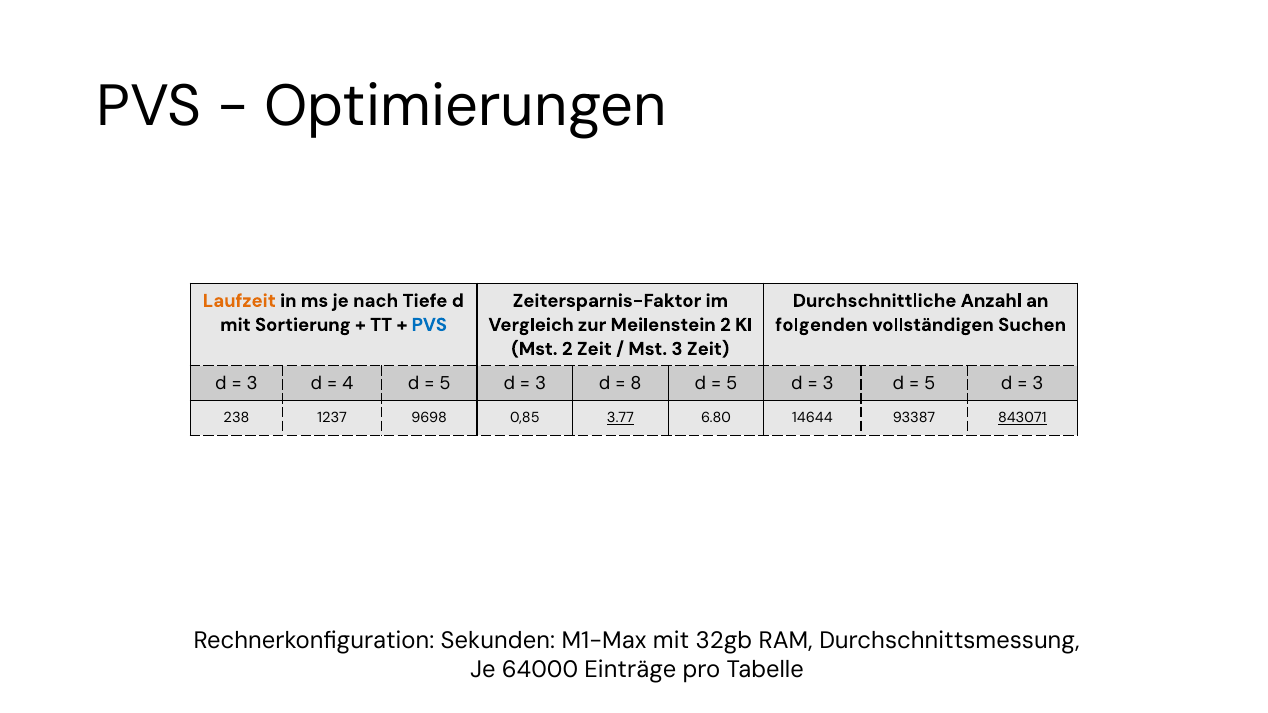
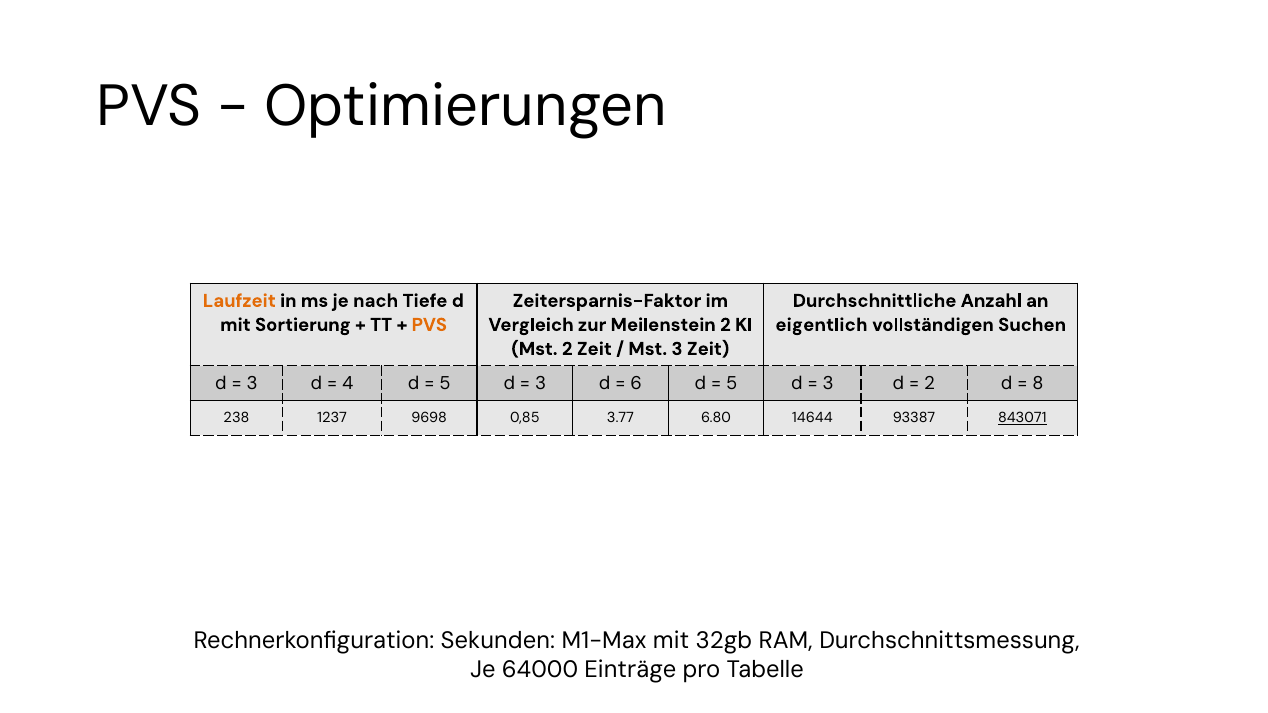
PVS colour: blue -> orange (429, 325)
folgenden: folgenden -> eigentlich (821, 325)
8: 8 -> 6 (636, 383)
5: 5 -> 2 (930, 383)
3: 3 -> 8 (1038, 383)
3.77 underline: present -> none (620, 418)
